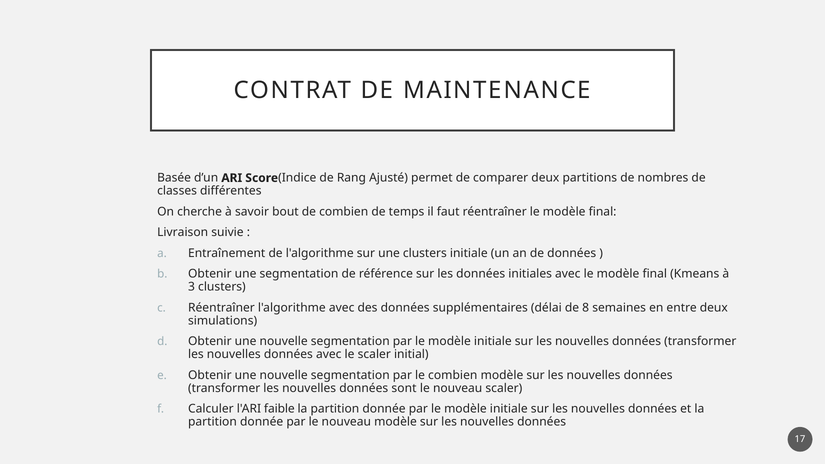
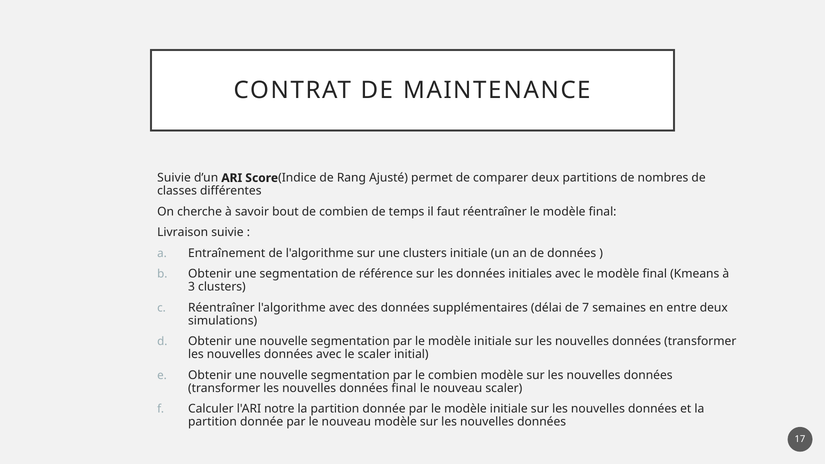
Basée: Basée -> Suivie (174, 178)
8: 8 -> 7 (586, 308)
données sont: sont -> final (404, 388)
faible: faible -> notre (279, 409)
